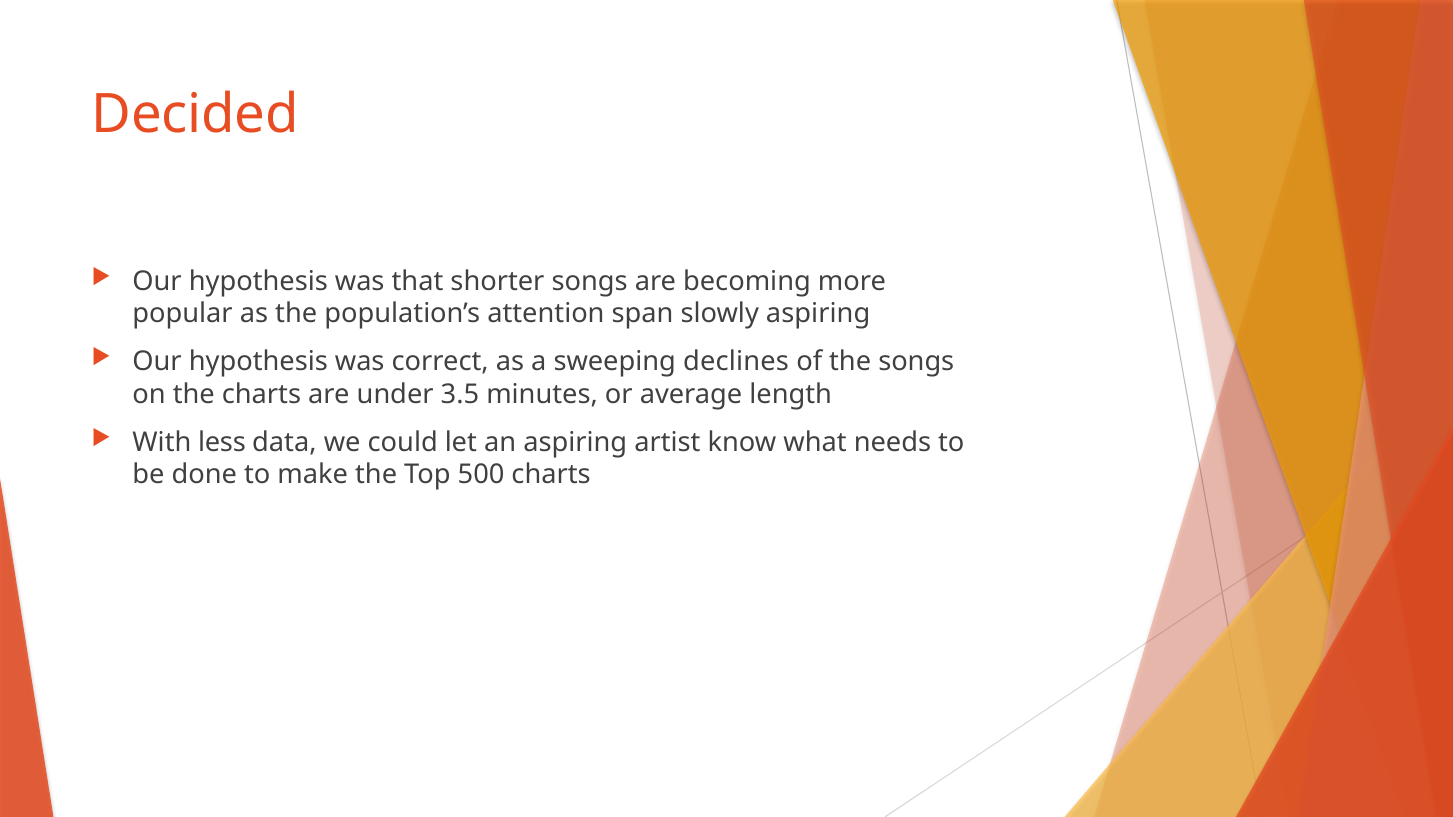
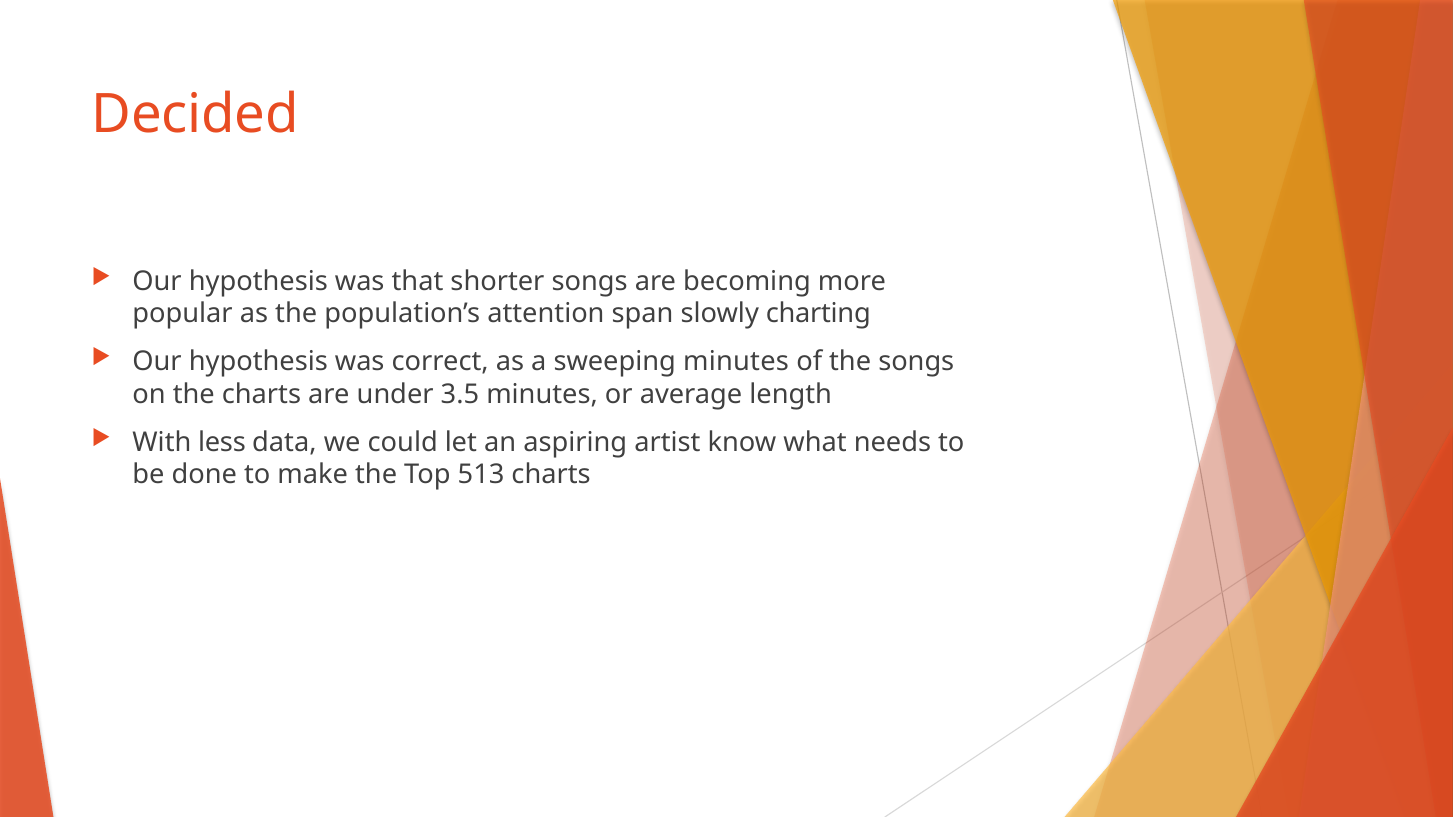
slowly aspiring: aspiring -> charting (818, 314)
sweeping declines: declines -> minutes (736, 362)
500: 500 -> 513 (481, 475)
